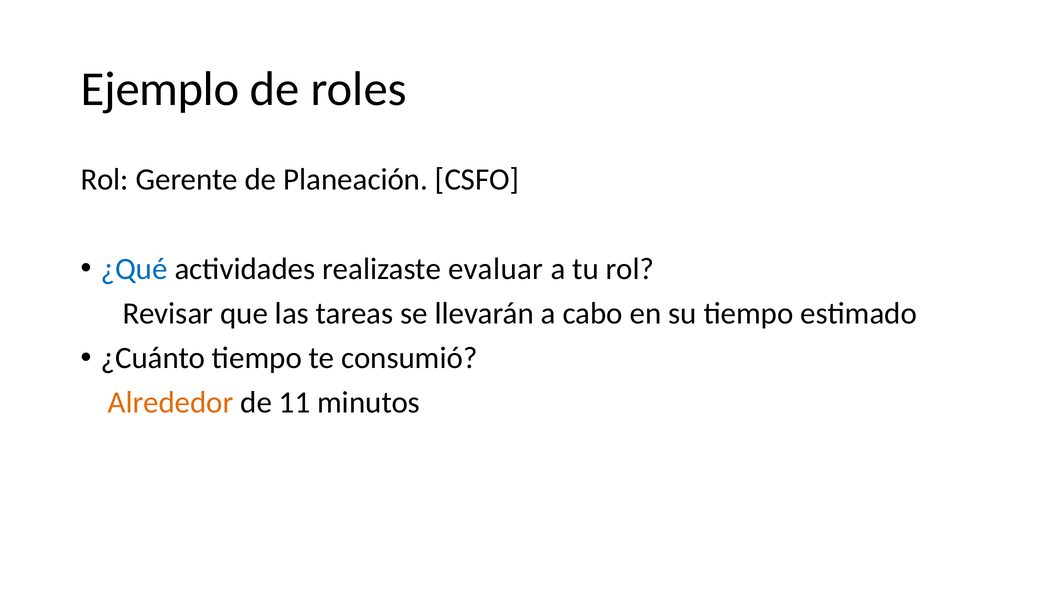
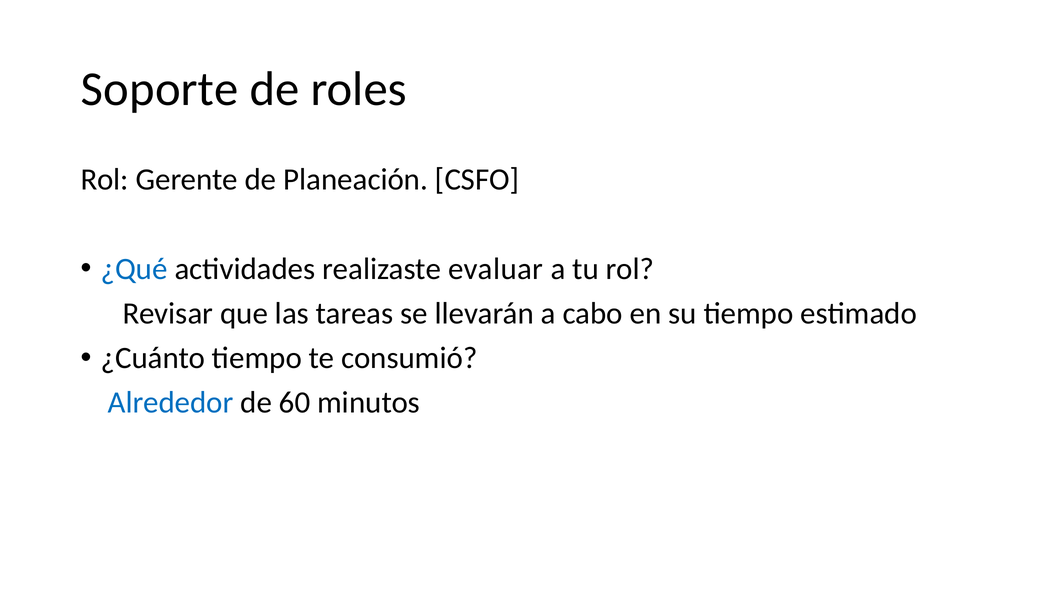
Ejemplo: Ejemplo -> Soporte (160, 89)
Alrededor colour: orange -> blue (171, 402)
11: 11 -> 60 (295, 402)
